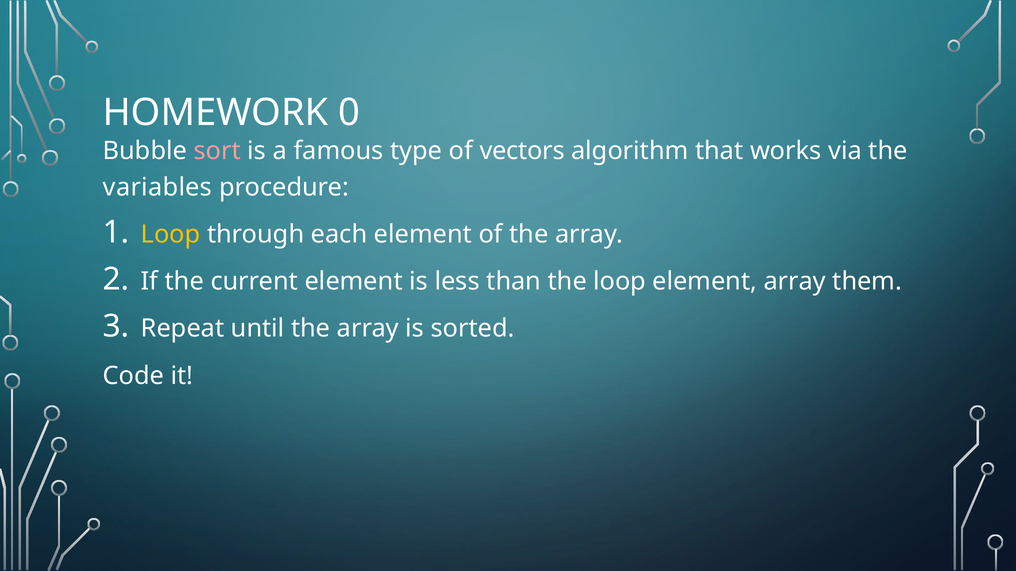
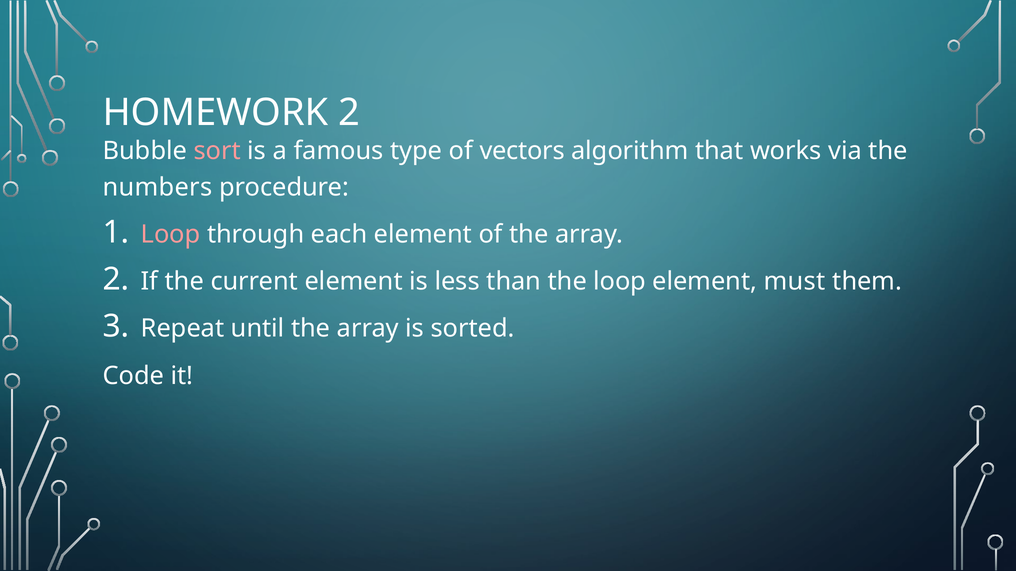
HOMEWORK 0: 0 -> 2 (349, 113)
variables: variables -> numbers (158, 187)
Loop colour: yellow -> pink (171, 234)
element array: array -> must (795, 282)
